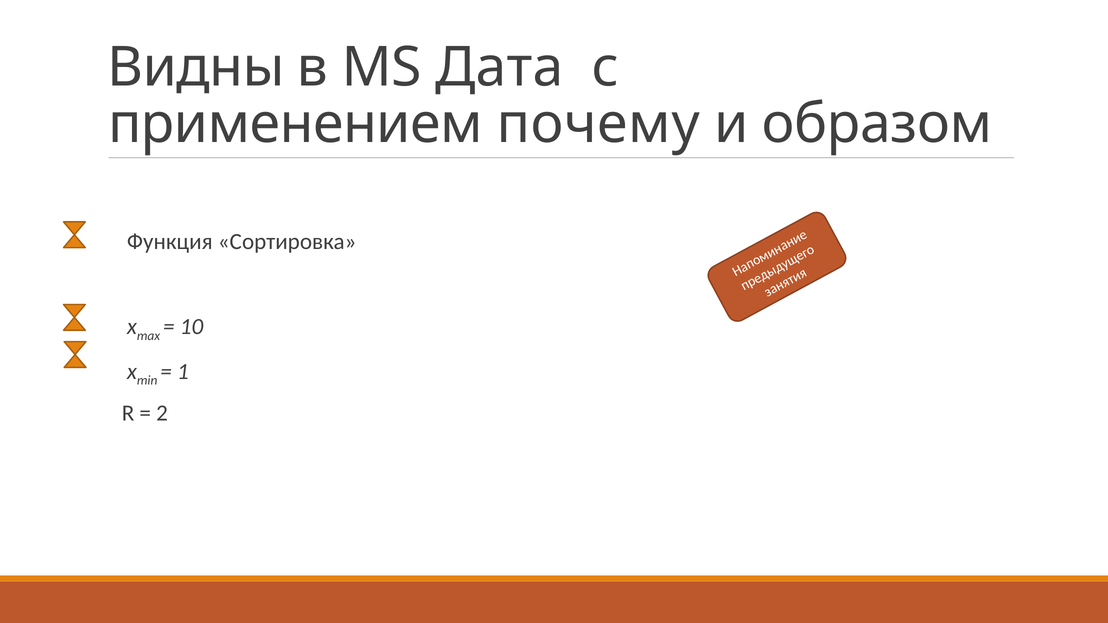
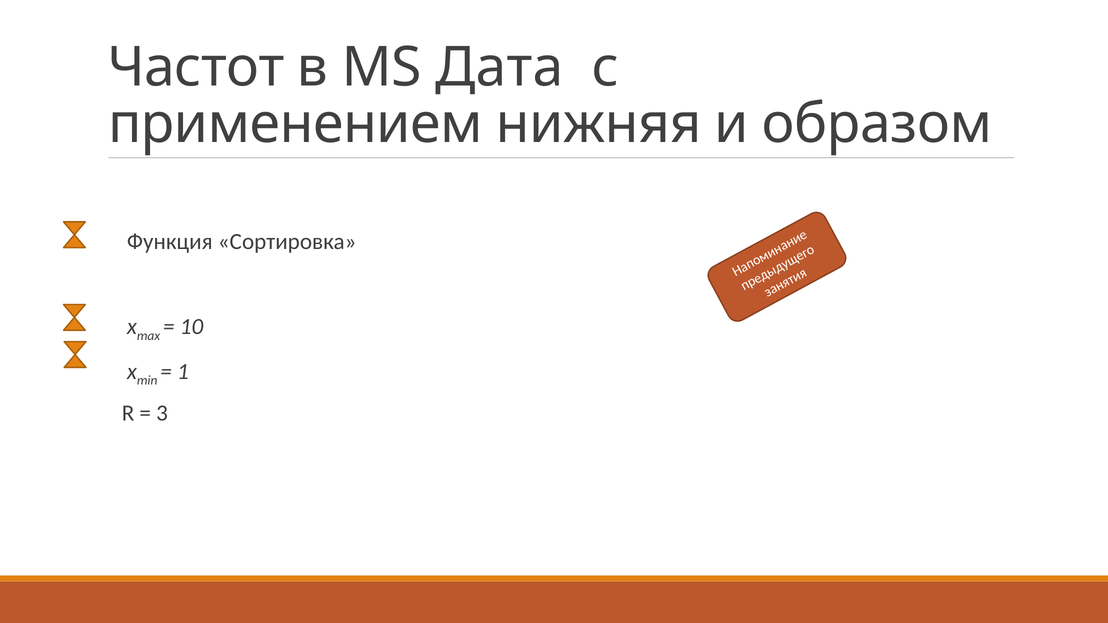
Видны: Видны -> Частот (196, 68)
почему: почему -> нижняя (599, 124)
2: 2 -> 3 (162, 413)
